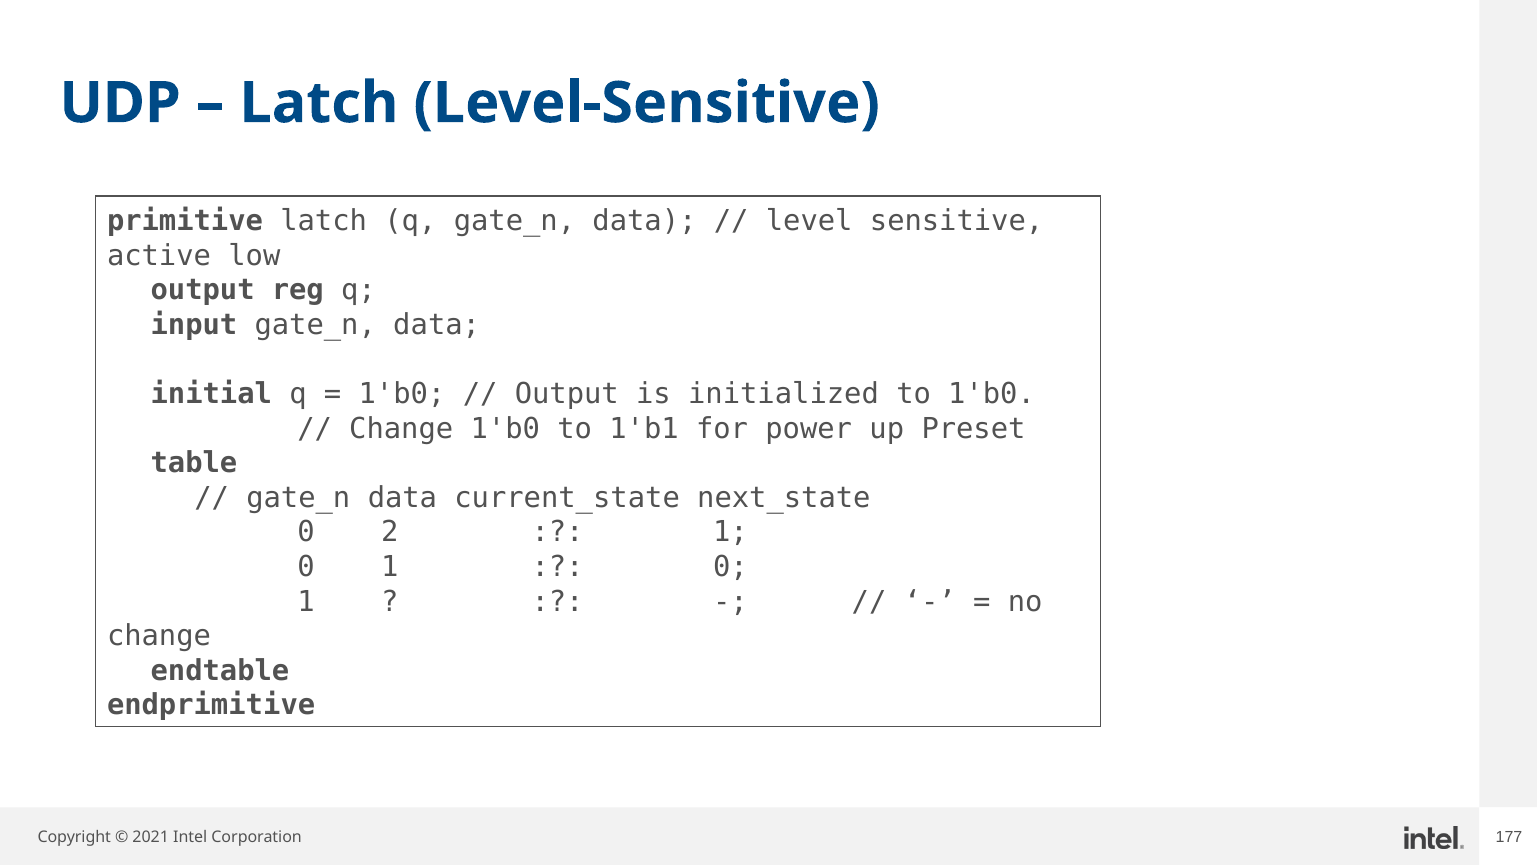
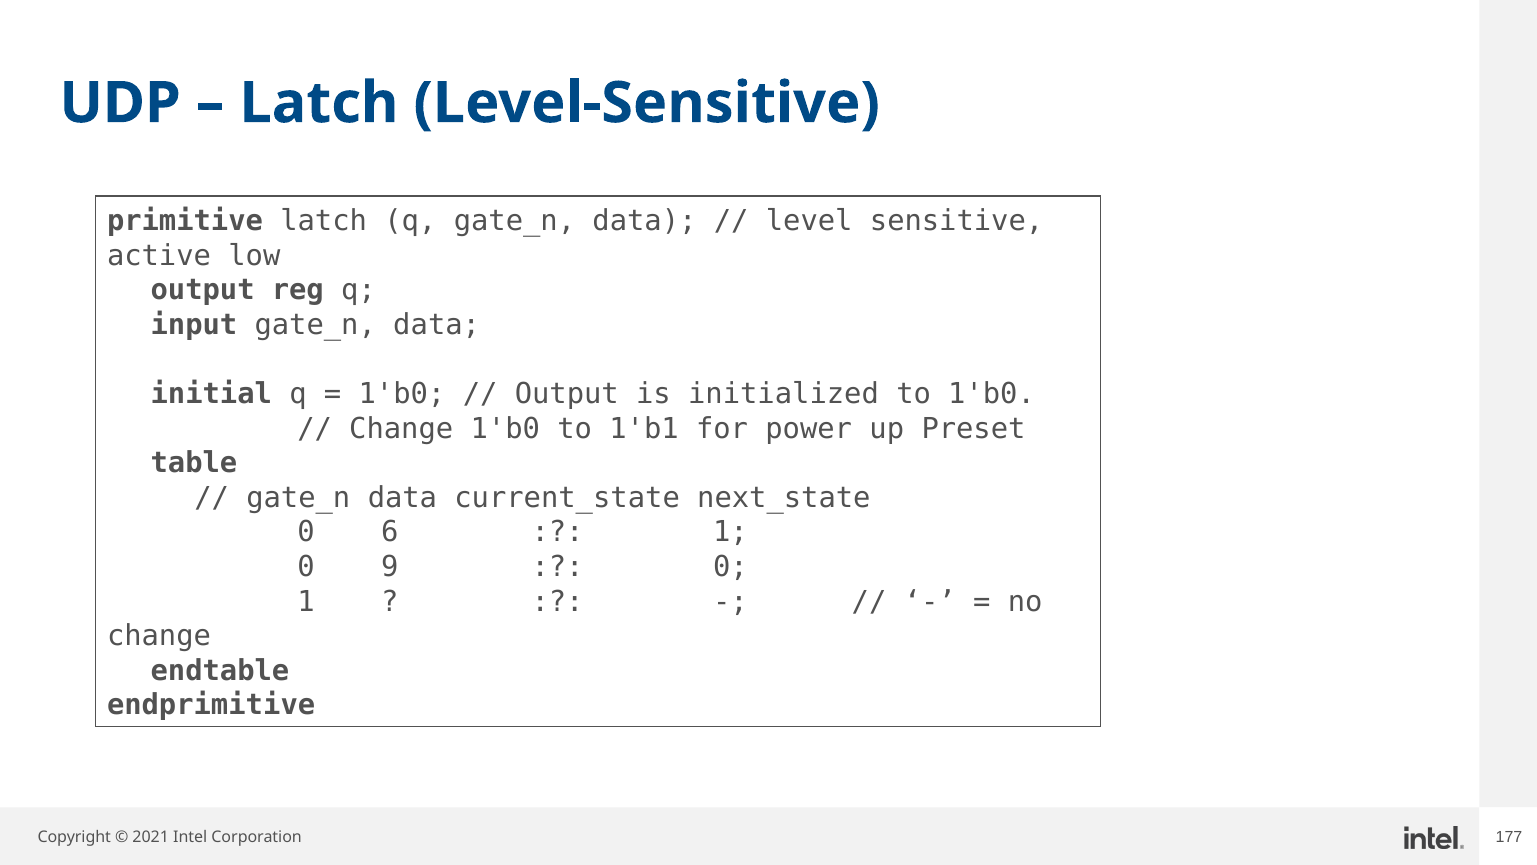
2: 2 -> 6 (390, 532)
1: 1 -> 9 (390, 567)
